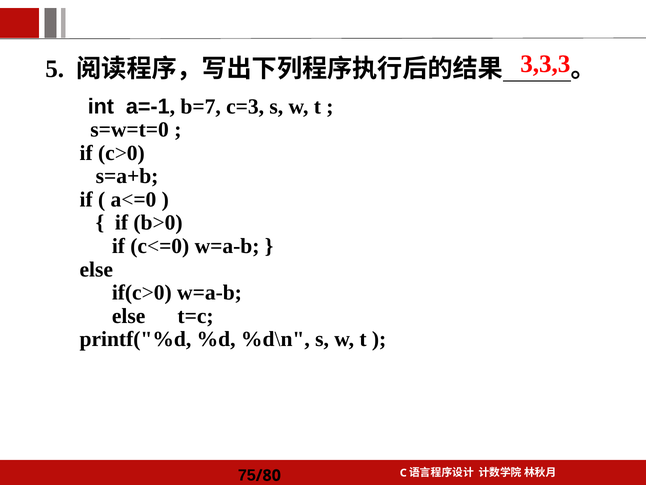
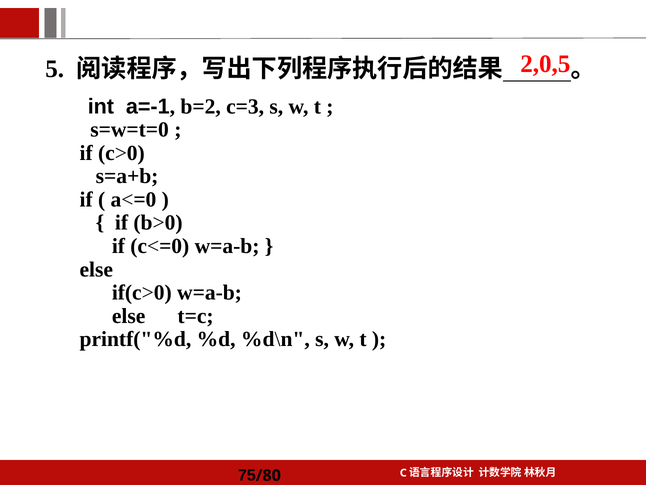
3,3,3: 3,3,3 -> 2,0,5 (545, 64)
b=7: b=7 -> b=2 (201, 106)
